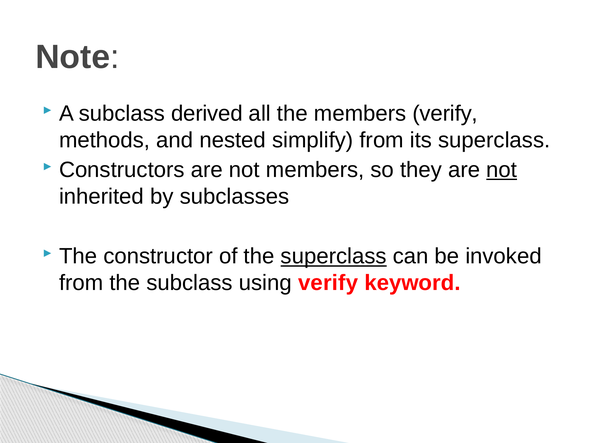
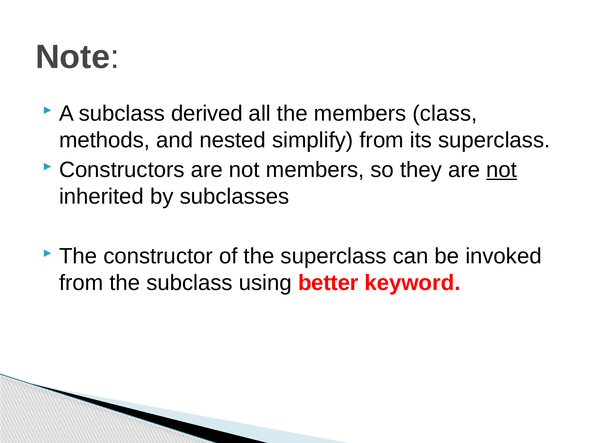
members verify: verify -> class (445, 114)
superclass underline: present -> none (334, 256)
using verify: verify -> better (328, 283)
